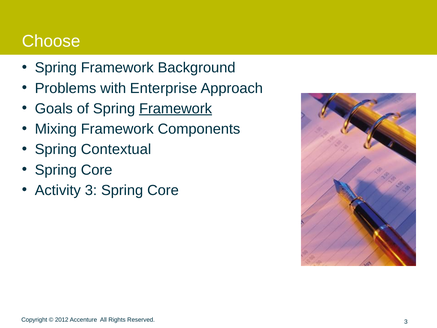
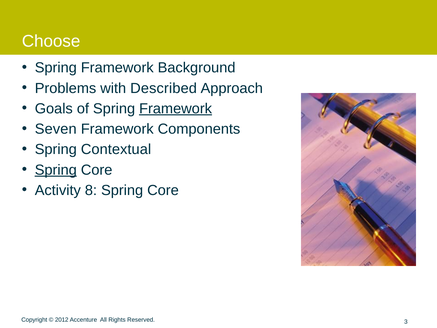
Enterprise: Enterprise -> Described (164, 88)
Mixing: Mixing -> Seven (56, 129)
Spring underline: none -> present (56, 170)
Activity 3: 3 -> 8 (91, 190)
